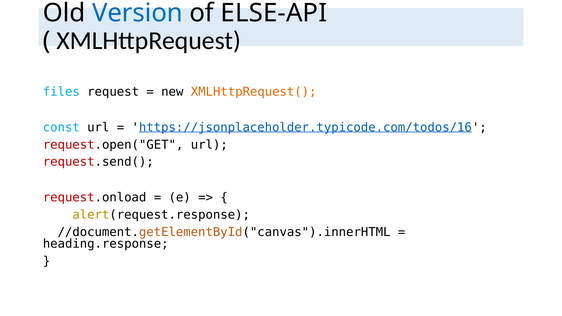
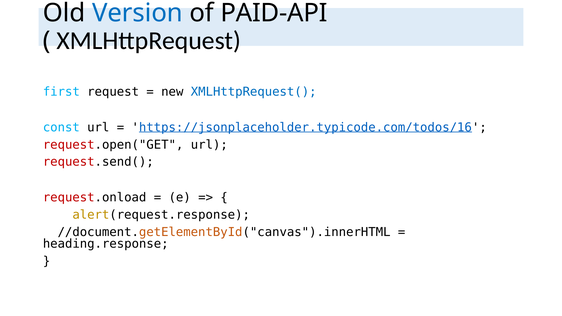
ELSE-API: ELSE-API -> PAID-API (274, 13)
files: files -> first (61, 92)
XMLHttpRequest( colour: orange -> blue (254, 92)
